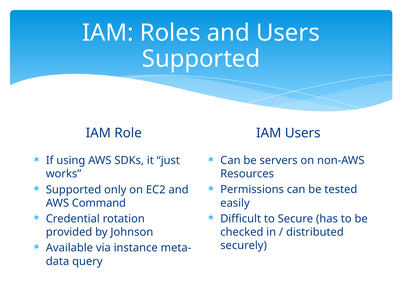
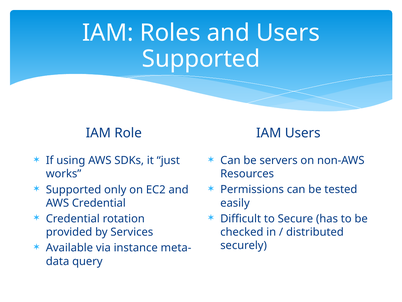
AWS Command: Command -> Credential (99, 203)
Johnson: Johnson -> Services (132, 232)
